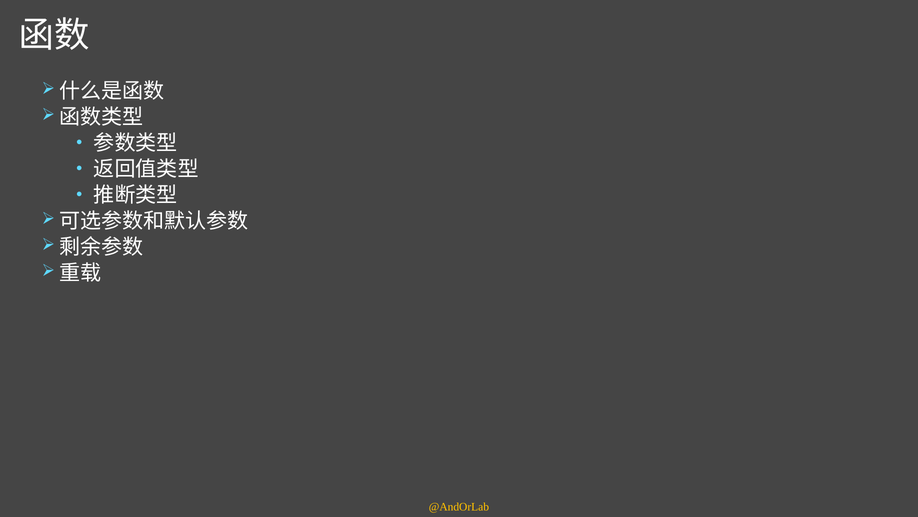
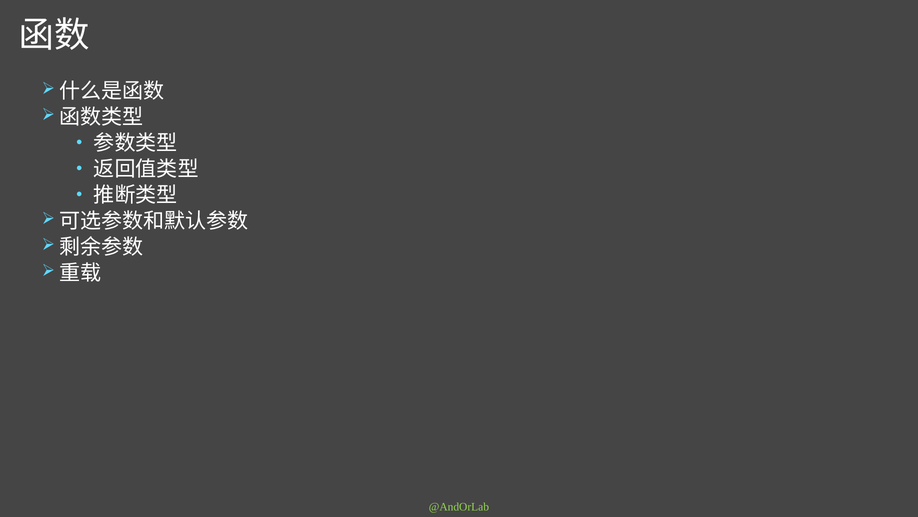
@AndOrLab colour: yellow -> light green (459, 506)
